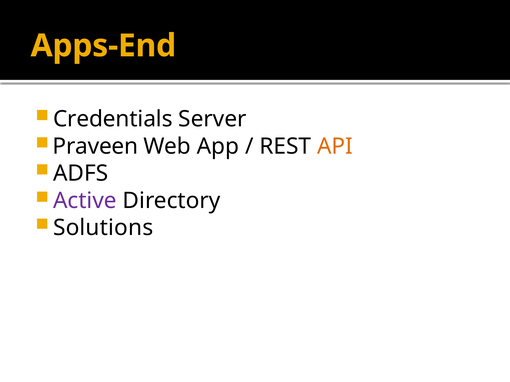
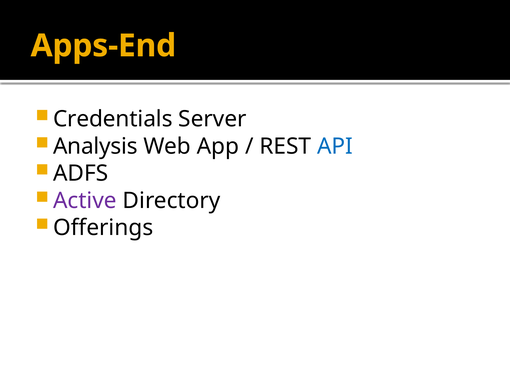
Praveen: Praveen -> Analysis (95, 147)
API colour: orange -> blue (335, 147)
Solutions: Solutions -> Offerings (103, 228)
